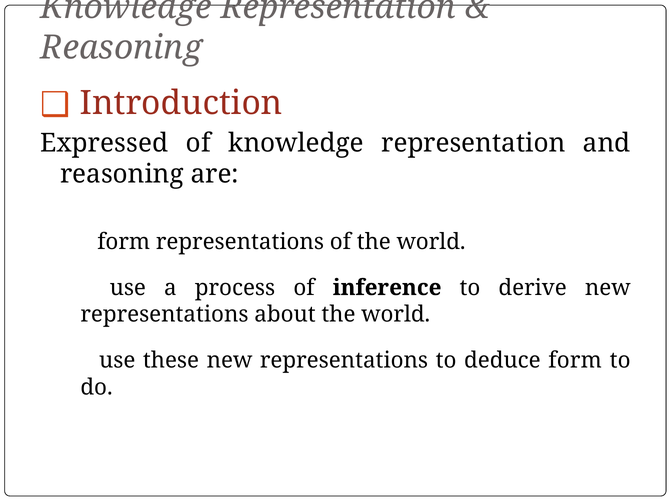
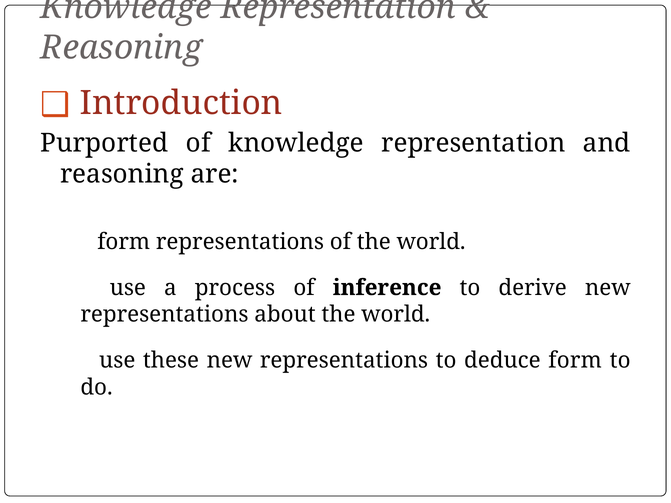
Expressed: Expressed -> Purported (104, 143)
